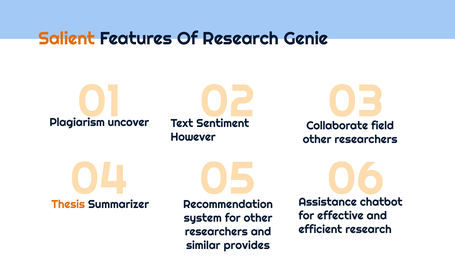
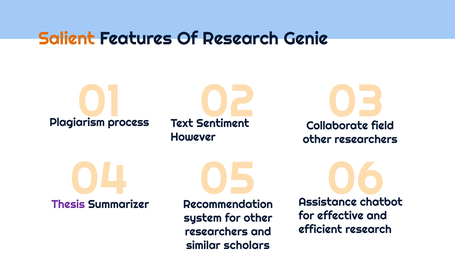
uncover: uncover -> process (128, 122)
Thesis colour: orange -> purple (68, 204)
provides: provides -> scholars (247, 245)
